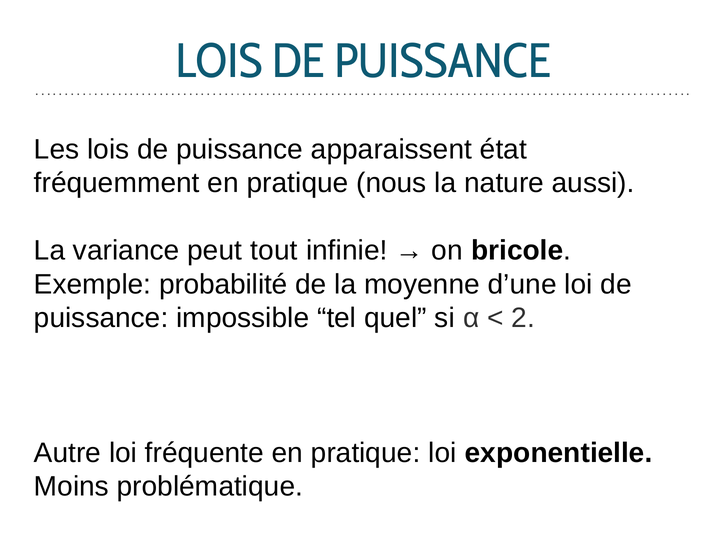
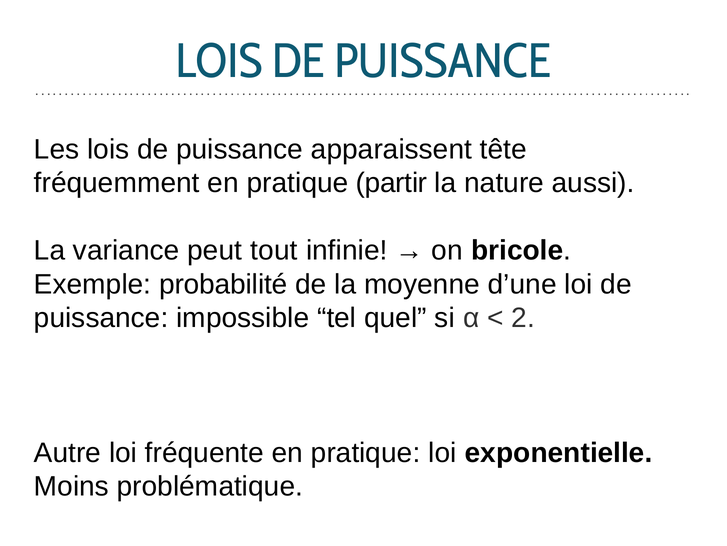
état: état -> tête (503, 149)
nous: nous -> partir (391, 183)
